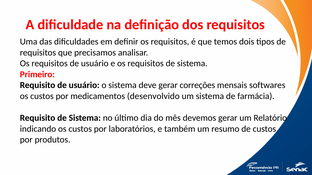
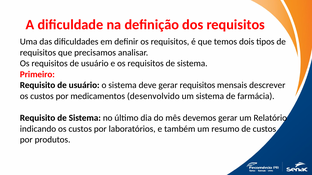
gerar correções: correções -> requisitos (197, 85)
softwares: softwares -> descrever (267, 85)
